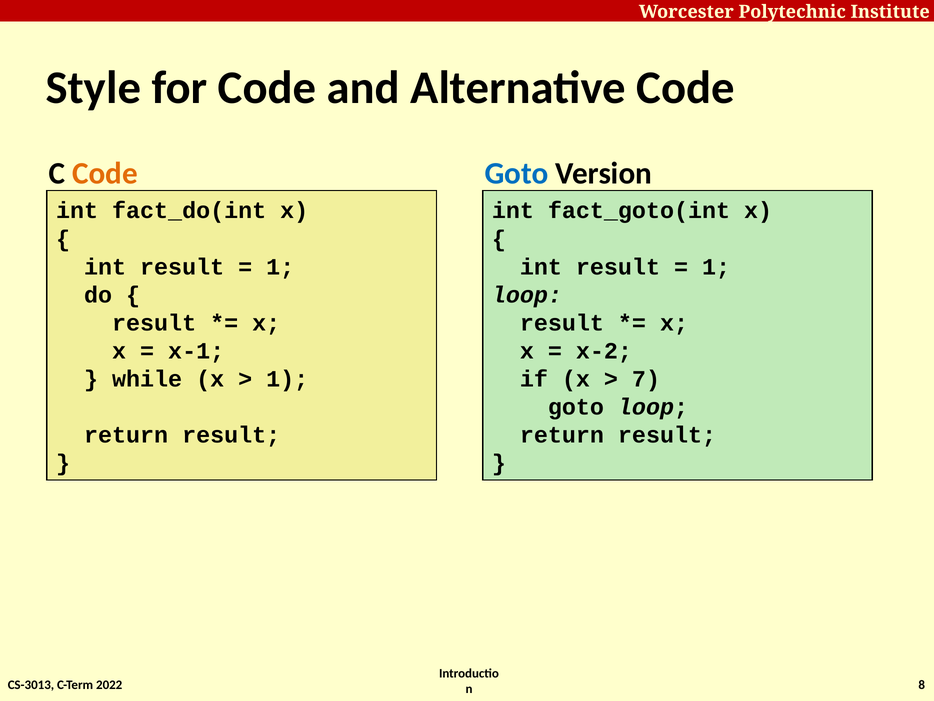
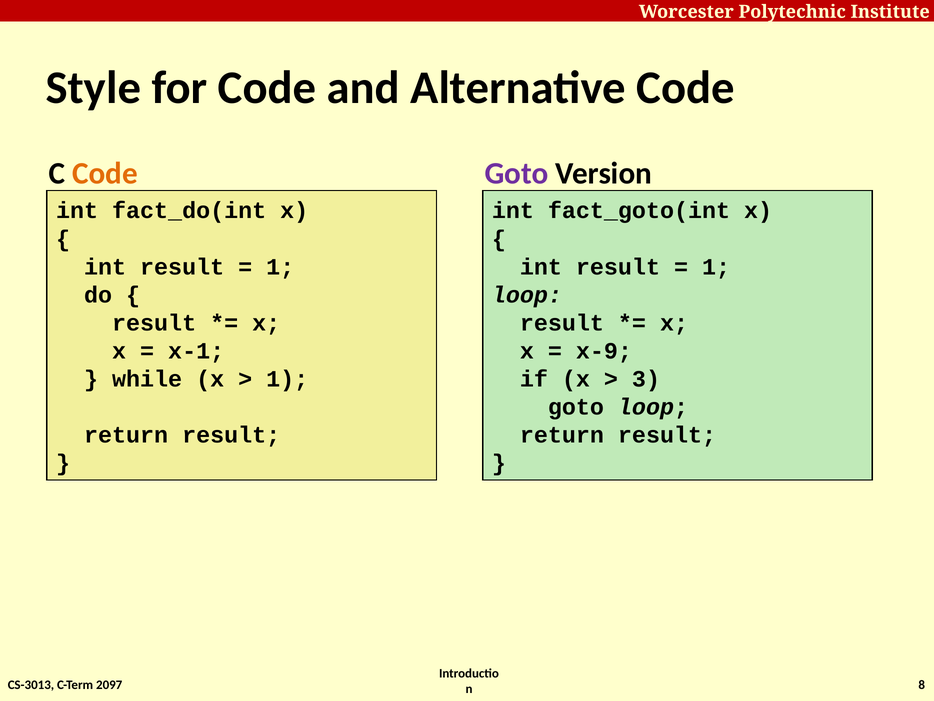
Goto colour: blue -> purple (517, 173)
x-2: x-2 -> x-9 (604, 351)
7: 7 -> 3 (646, 379)
2022: 2022 -> 2097 (109, 684)
